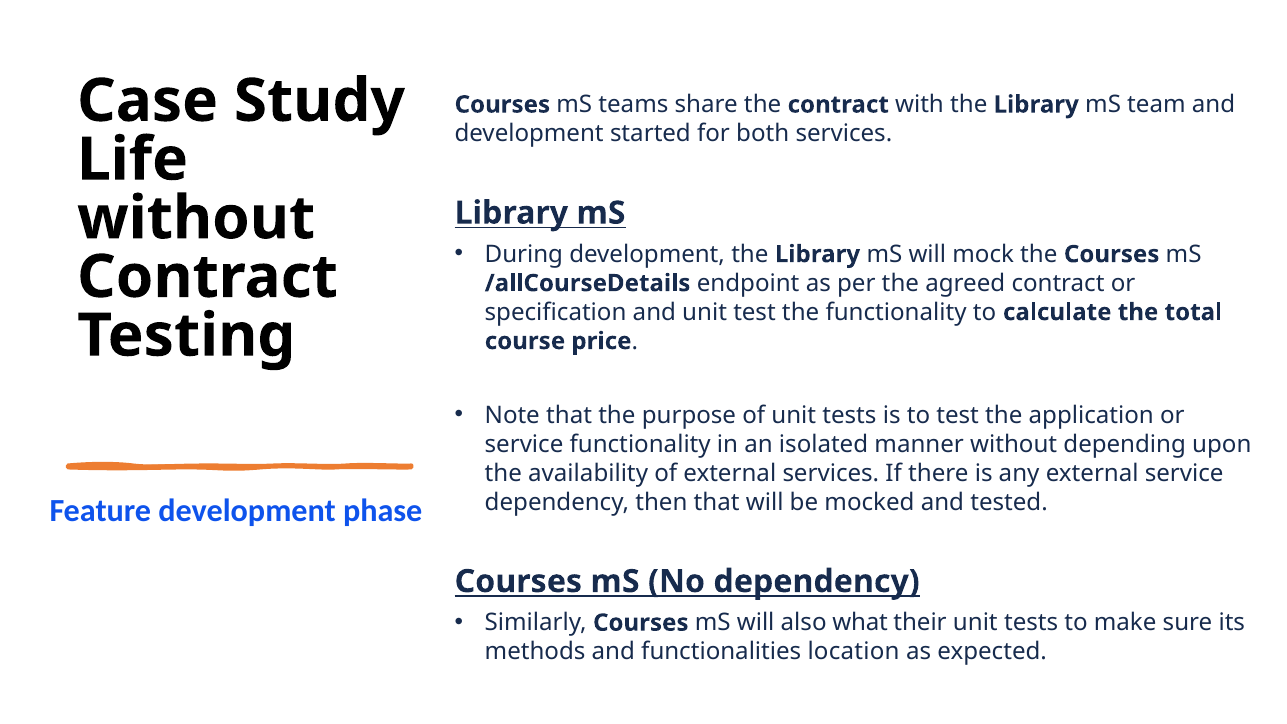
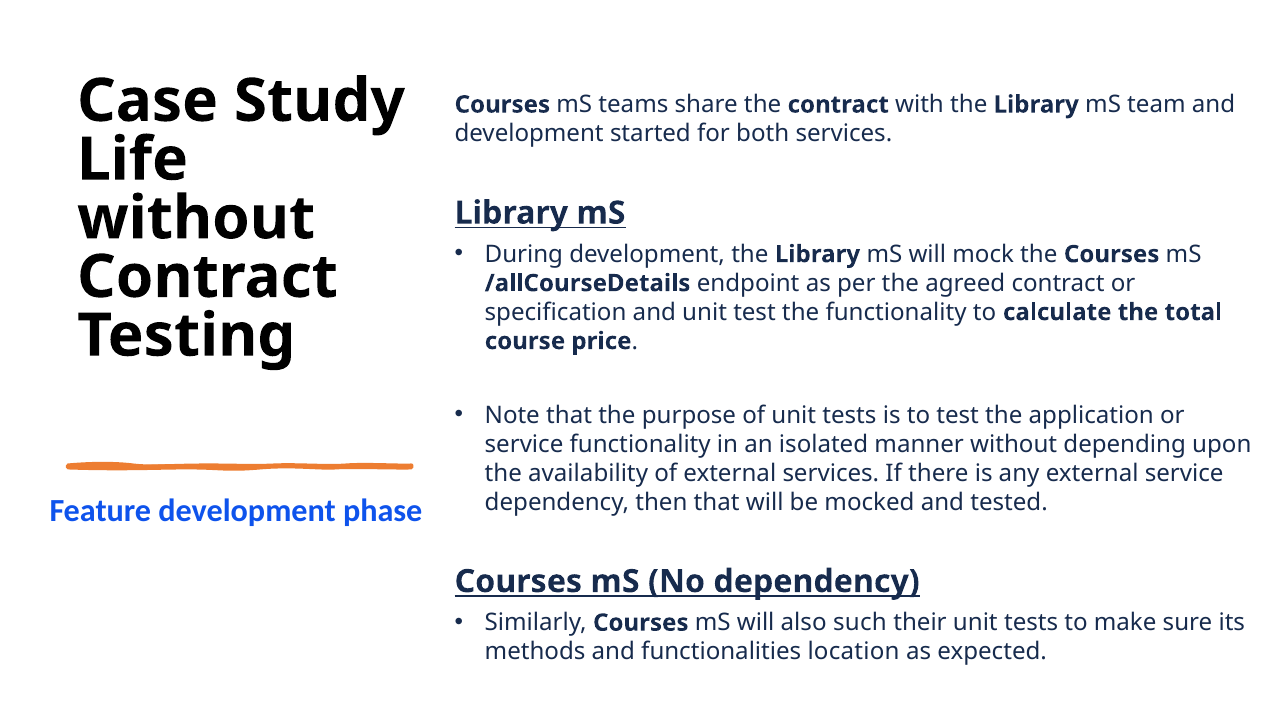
what: what -> such (860, 623)
